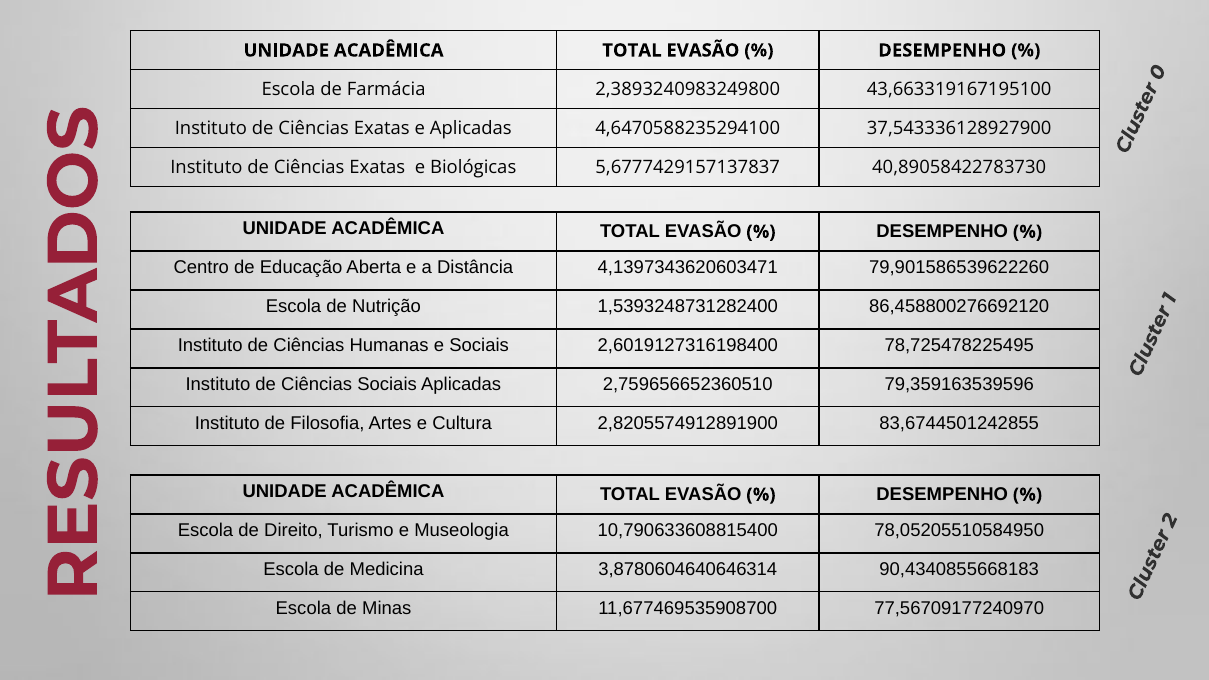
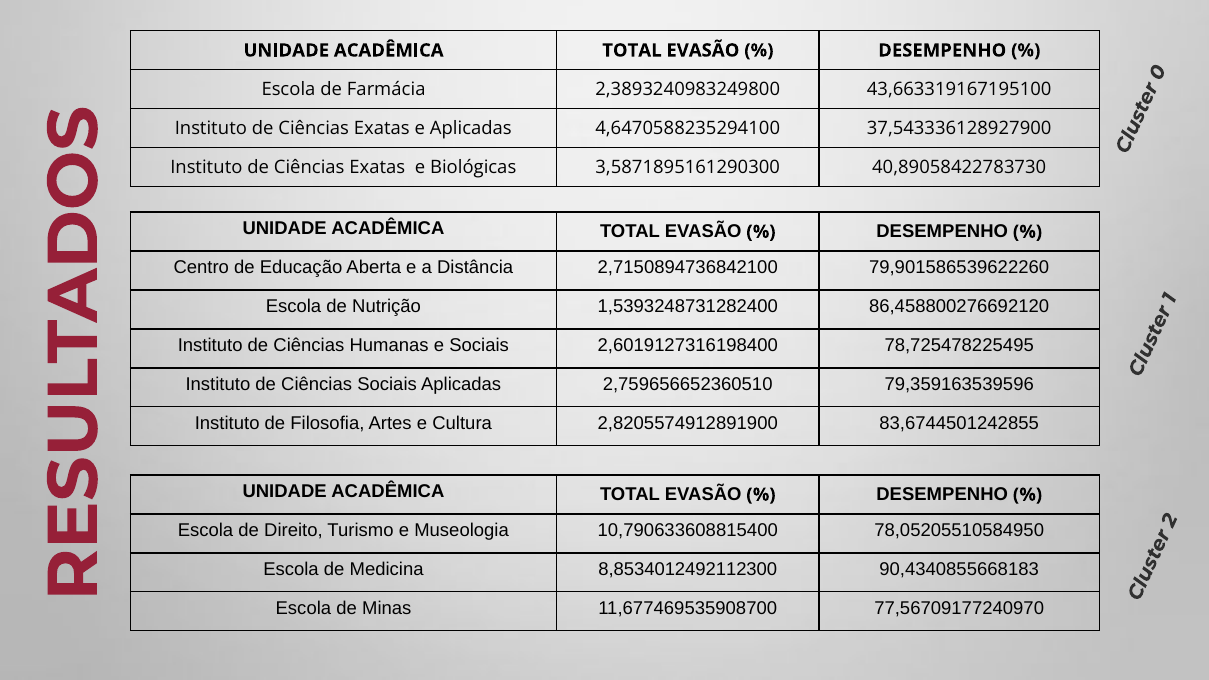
5,6777429157137837: 5,6777429157137837 -> 3,5871895161290300 (688, 167)
4,1397343620603471: 4,1397343620603471 -> 2,7150894736842100 (688, 268)
3,8780604640646314: 3,8780604640646314 -> 8,8534012492112300 (688, 570)
